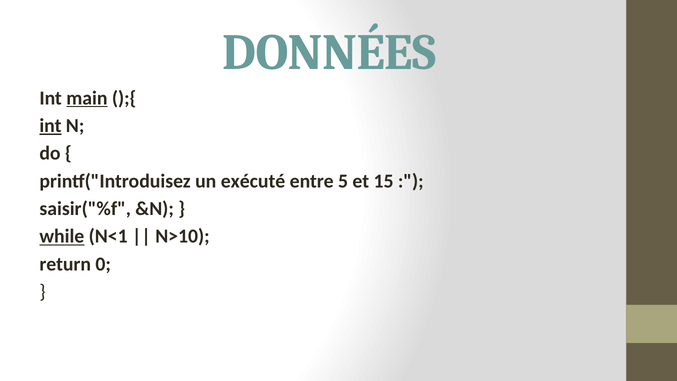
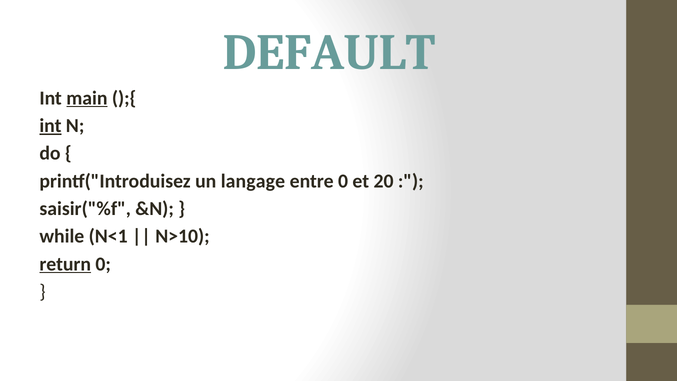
DONNÉES: DONNÉES -> DEFAULT (329, 52)
exécuté: exécuté -> langage (253, 181)
entre 5: 5 -> 0 (343, 181)
15: 15 -> 20 (384, 181)
while underline: present -> none (62, 236)
return underline: none -> present (65, 264)
